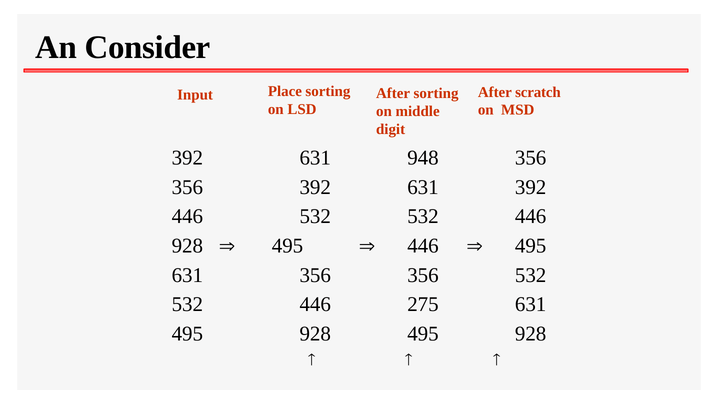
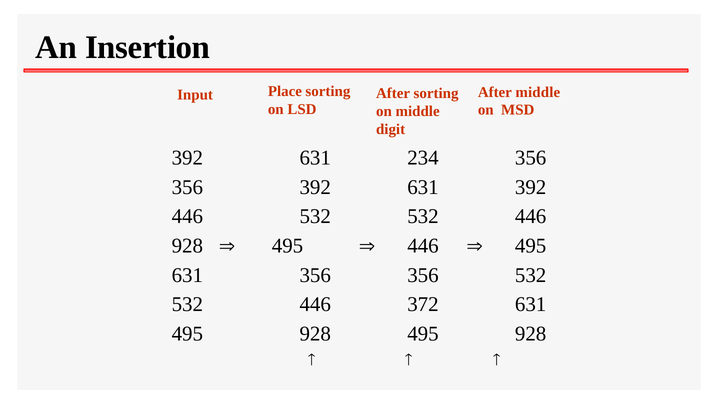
Consider: Consider -> Insertion (148, 47)
After scratch: scratch -> middle (538, 92)
948: 948 -> 234 (423, 158)
275: 275 -> 372 (423, 304)
